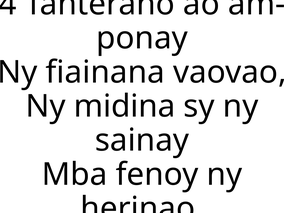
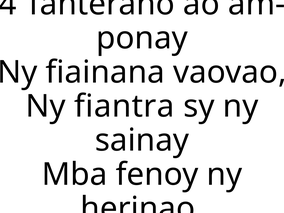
midina: midina -> fiantra (124, 106)
